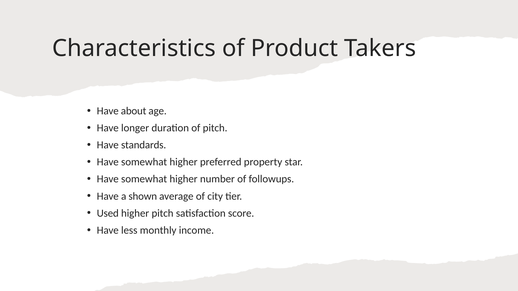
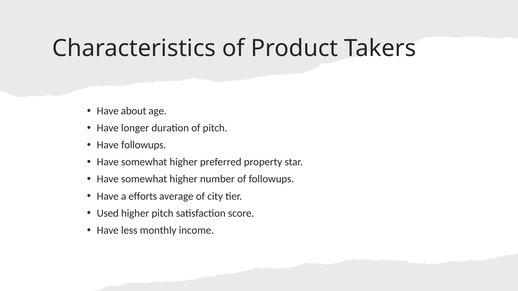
Have standards: standards -> followups (144, 145)
shown: shown -> efforts (143, 196)
